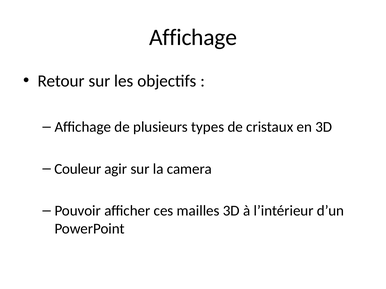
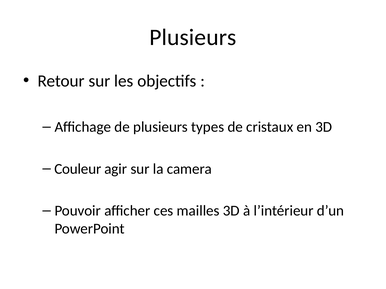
Affichage: Affichage -> Plusieurs (193, 37)
